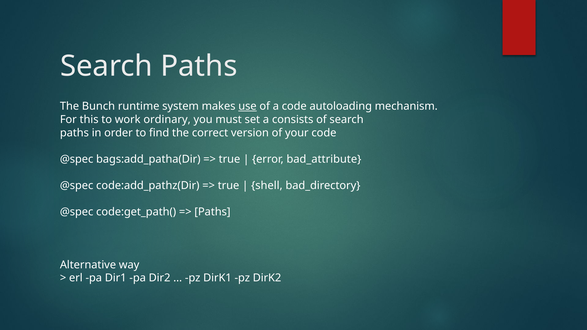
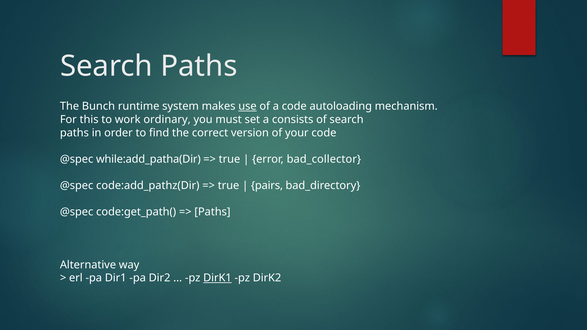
bags:add_patha(Dir: bags:add_patha(Dir -> while:add_patha(Dir (148, 159)
bad_attribute: bad_attribute -> bad_collector (324, 159)
shell: shell -> pairs (267, 186)
DirK1 underline: none -> present (217, 278)
